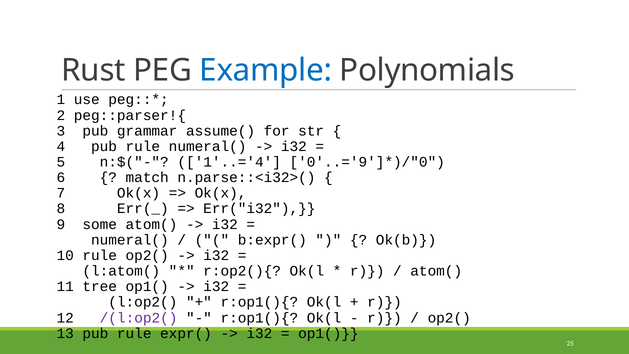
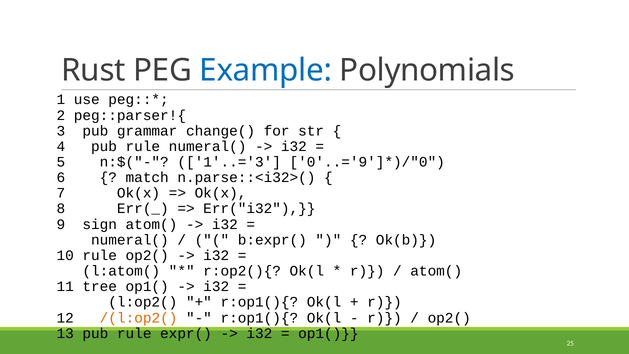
assume(: assume( -> change( (221, 131)
1'..='4: 1'..='4 -> 1'..='3 (229, 162)
some: some -> sign (100, 224)
/(l:op2( colour: purple -> orange (139, 318)
